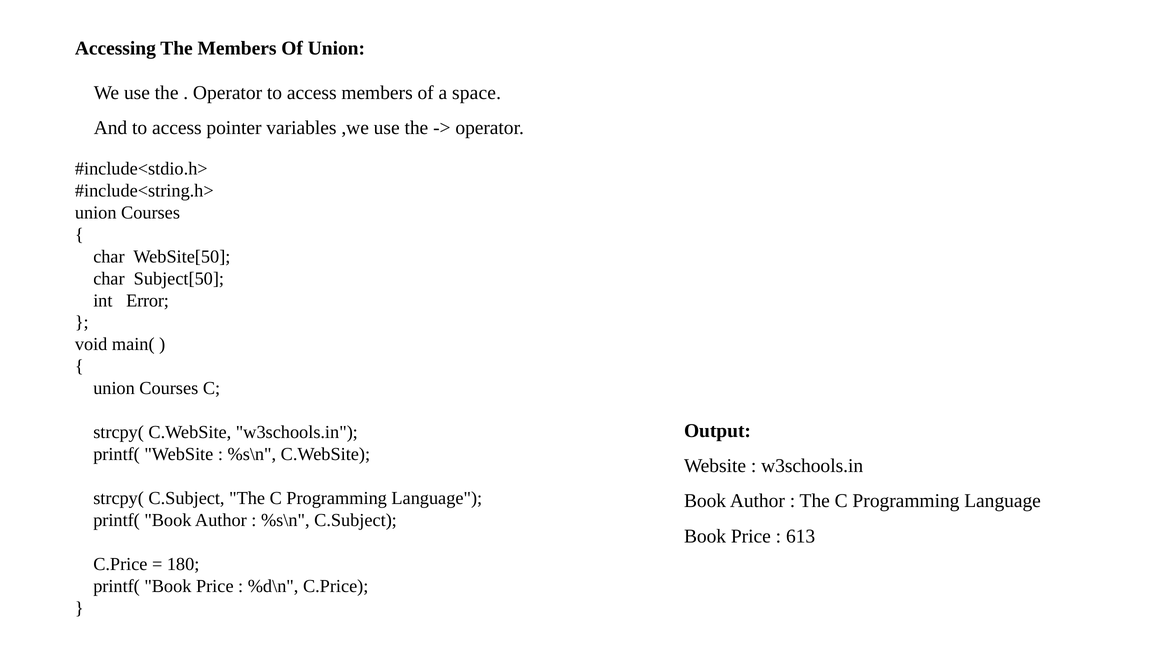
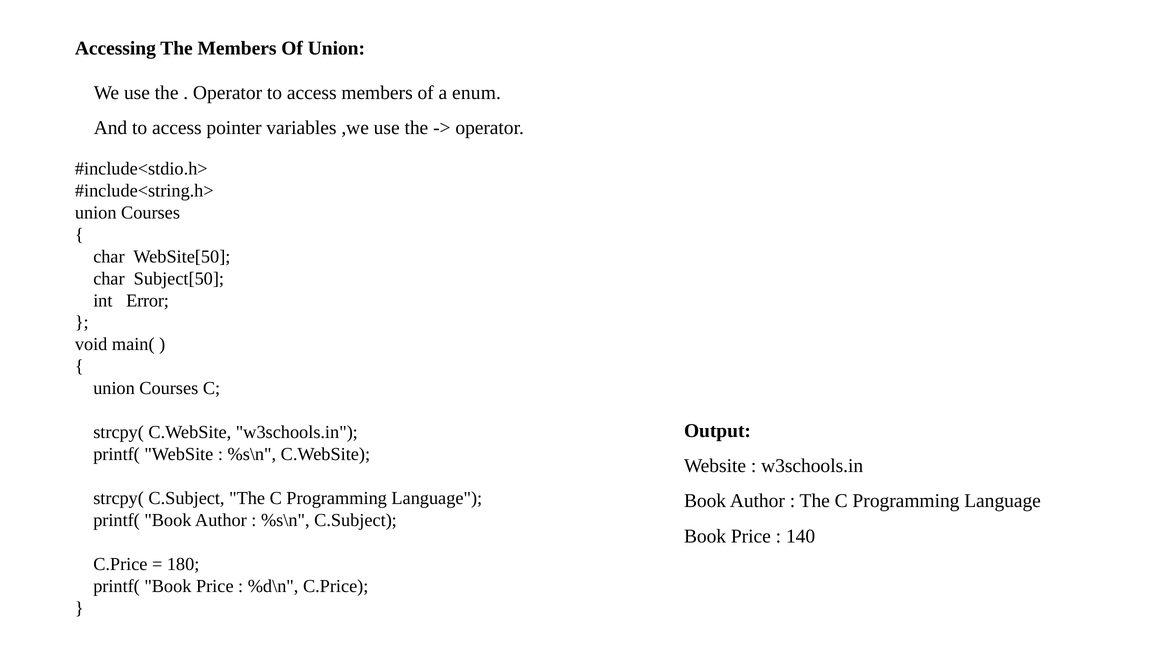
space: space -> enum (477, 93)
613: 613 -> 140 (801, 536)
